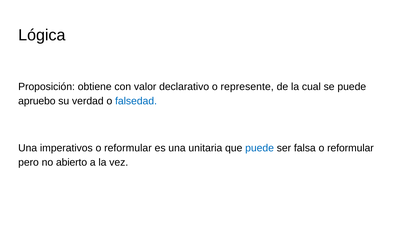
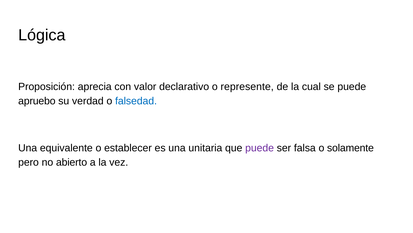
obtiene: obtiene -> aprecia (95, 87)
imperativos: imperativos -> equivalente (66, 148)
reformular: reformular -> establecer (128, 148)
puede colour: blue -> purple (260, 148)
falsa o reformular: reformular -> solamente (350, 148)
